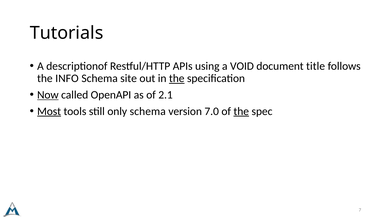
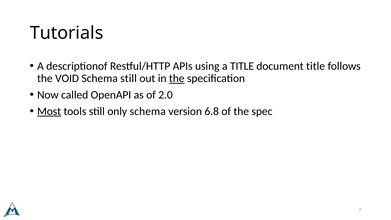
a VOID: VOID -> TITLE (242, 66)
INFO: INFO -> VOID (67, 78)
Schema site: site -> still (129, 78)
Now underline: present -> none (48, 95)
2.1: 2.1 -> 2.0 (166, 95)
7.0: 7.0 -> 6.8 (212, 111)
the underline: present -> none (241, 111)
